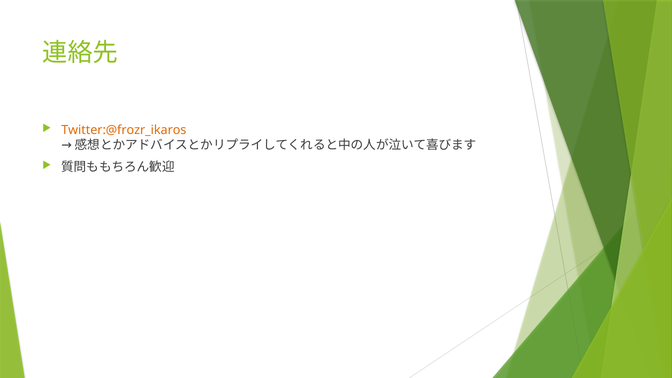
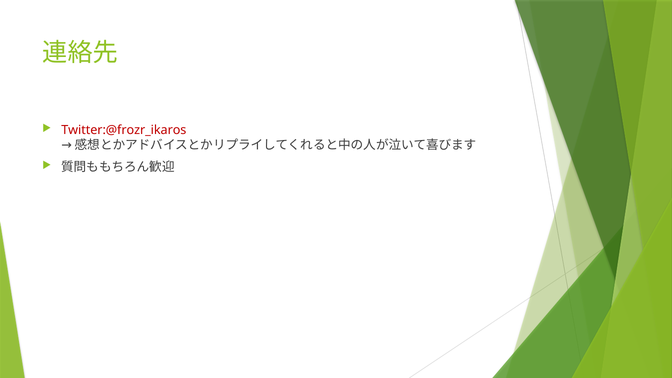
Twitter:@frozr_ikaros colour: orange -> red (124, 130)
